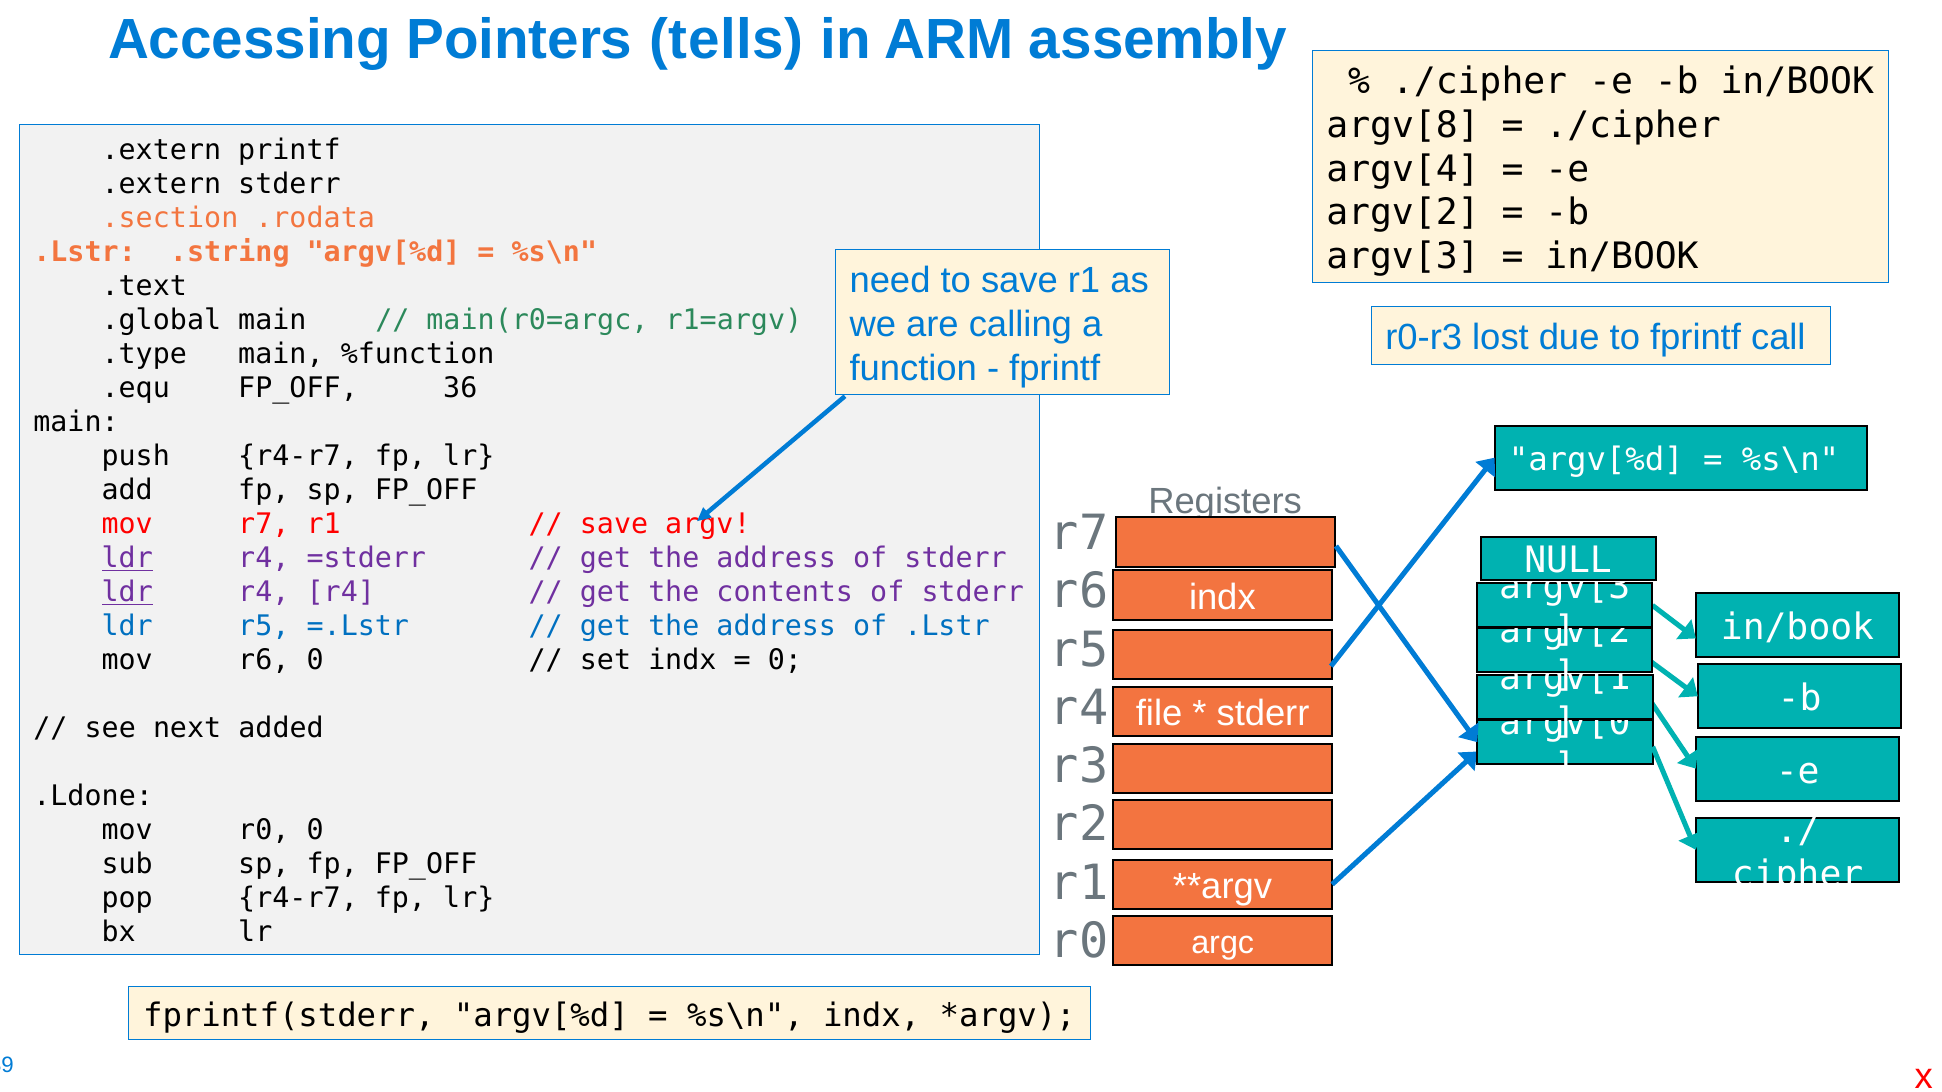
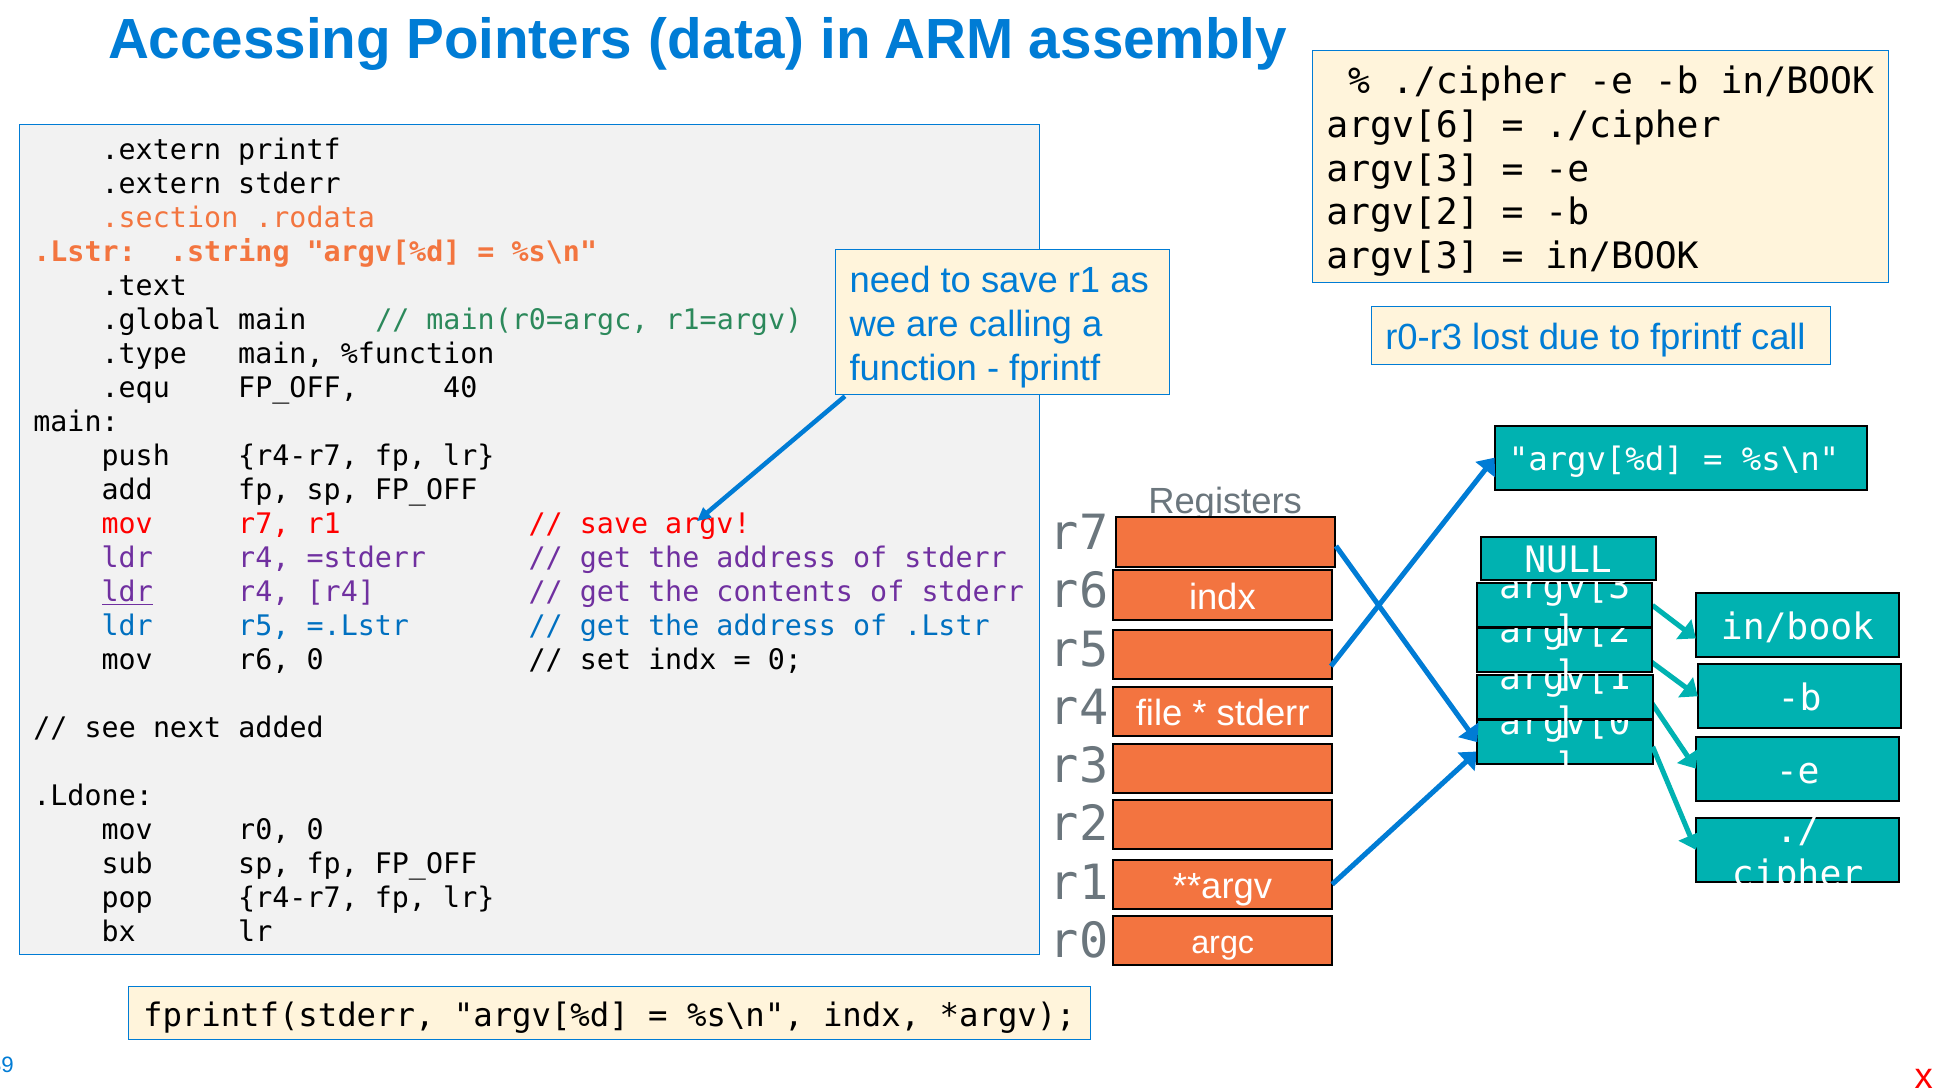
tells: tells -> data (727, 40)
argv[8: argv[8 -> argv[6 (1403, 125)
argv[4: argv[4 -> argv[3 (1403, 169)
36: 36 -> 40 (460, 388)
ldr underline: present -> none (127, 559)
